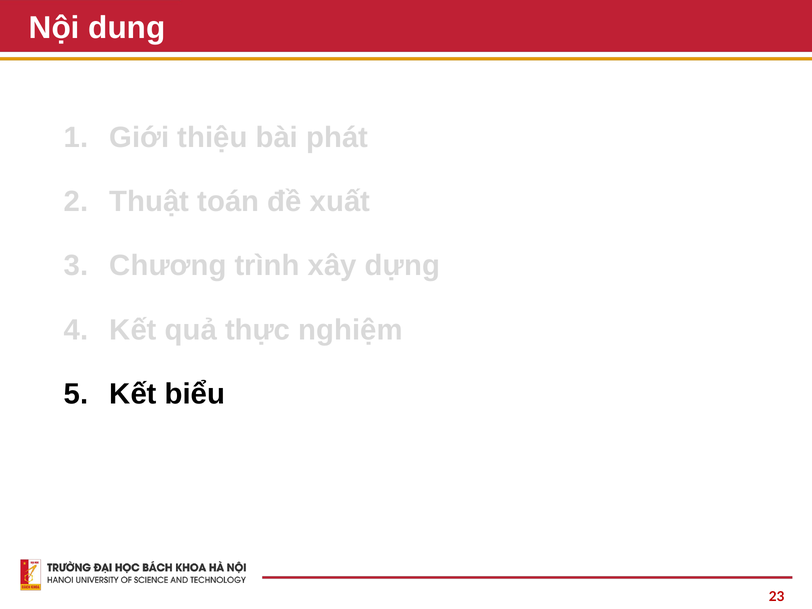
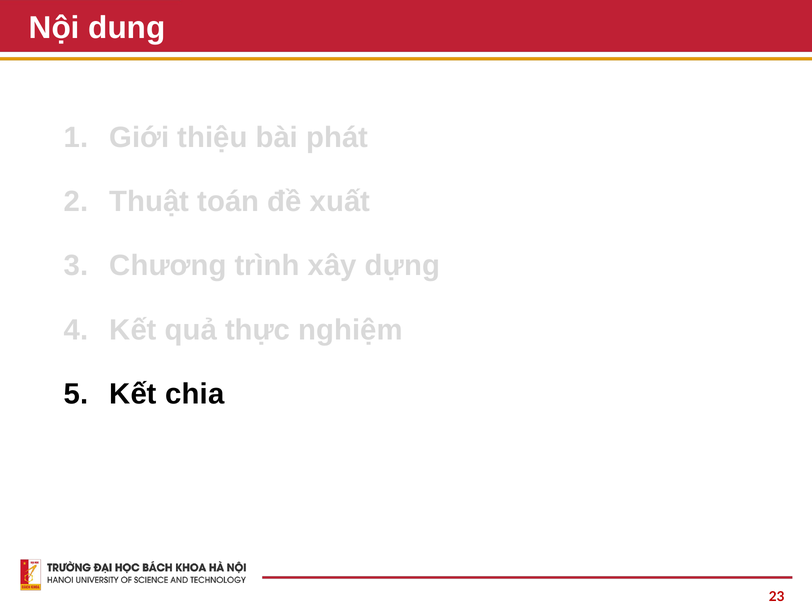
biểu: biểu -> chia (195, 394)
